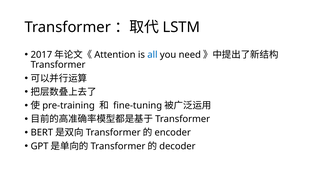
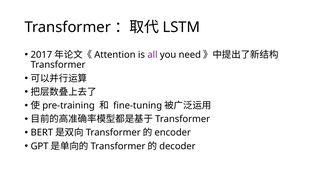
all colour: blue -> purple (152, 55)
